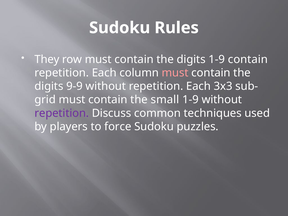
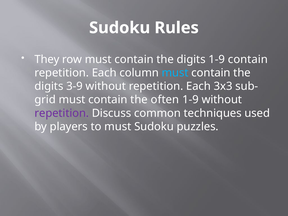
must colour: pink -> light blue (175, 73)
9-9: 9-9 -> 3-9 (75, 86)
small: small -> often (165, 100)
to force: force -> must (118, 127)
